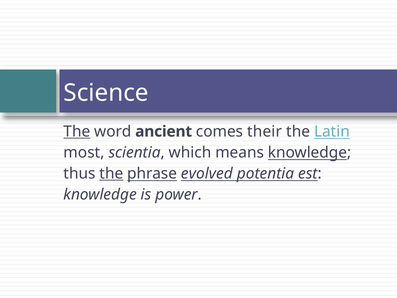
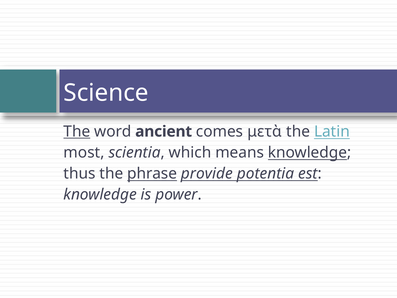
their: their -> μετὰ (265, 131)
the underline: present -> none (111, 173)
evolved: evolved -> provide (207, 173)
